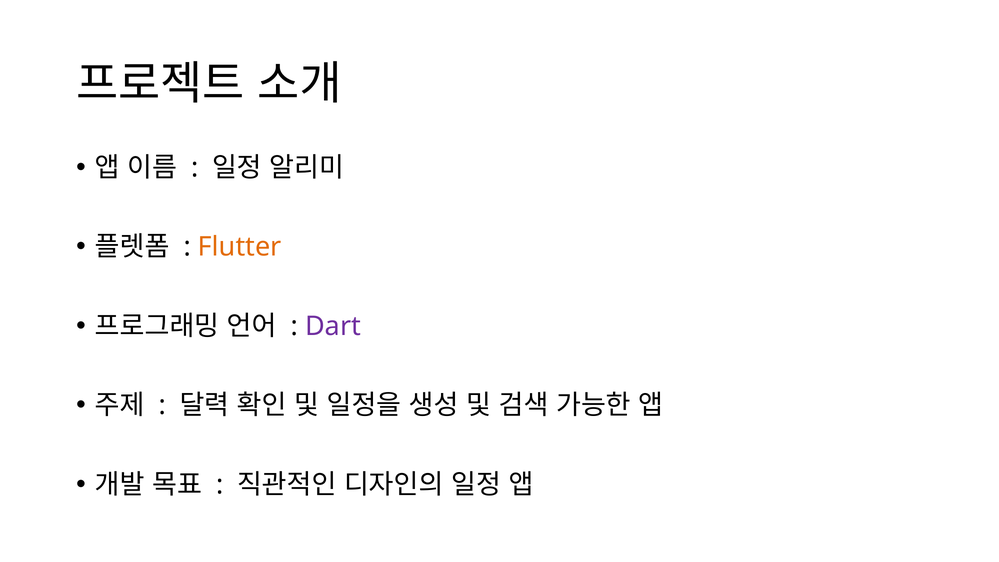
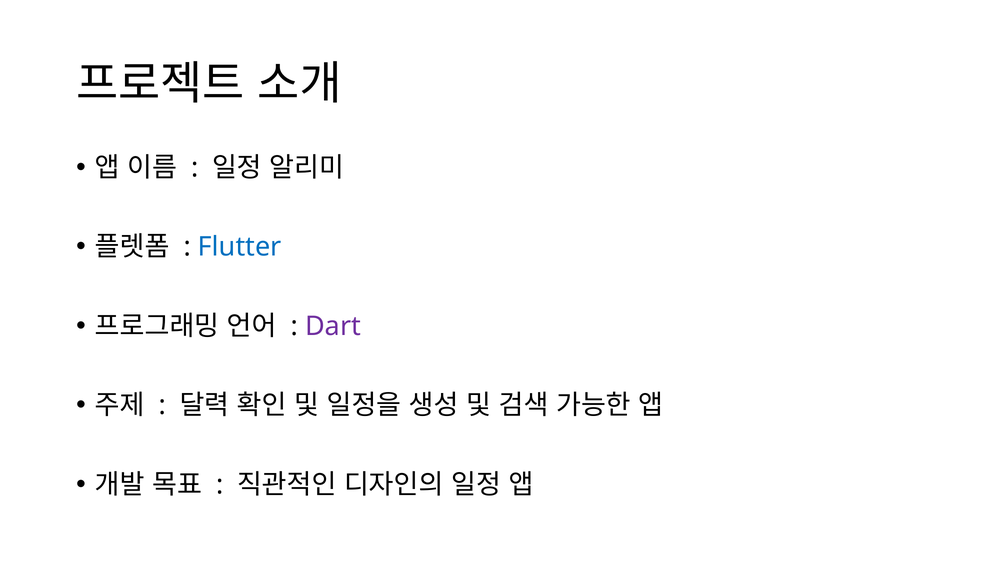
Flutter colour: orange -> blue (240, 247)
